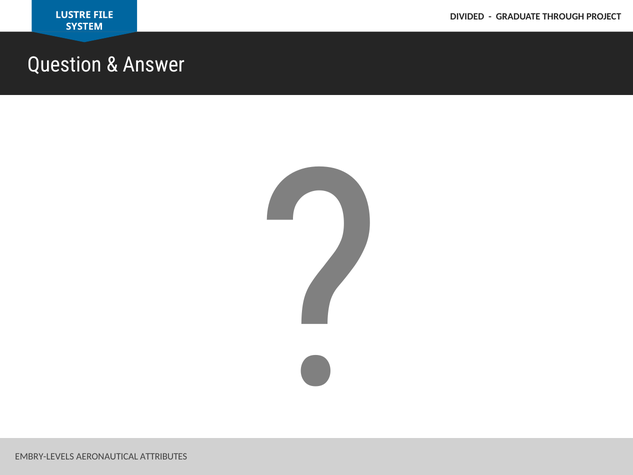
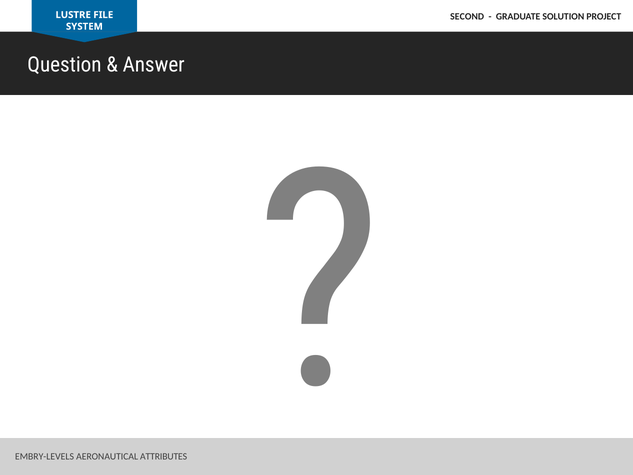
DIVIDED: DIVIDED -> SECOND (467, 16)
THROUGH: THROUGH -> SOLUTION (563, 16)
